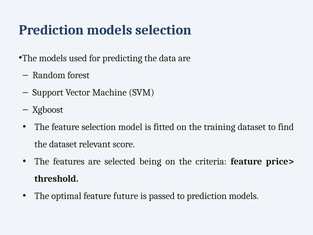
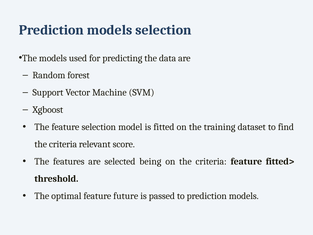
dataset: dataset -> criteria (63, 144)
price>: price> -> fitted> (280, 161)
